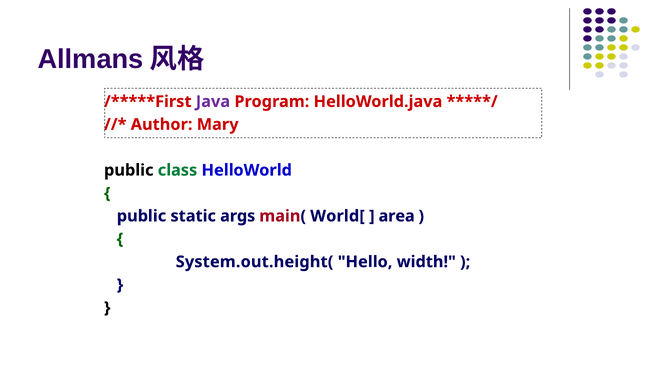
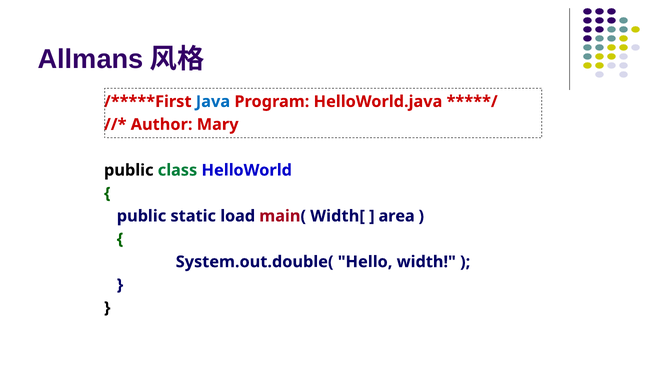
Java colour: purple -> blue (213, 102)
args: args -> load (238, 216)
World[: World[ -> Width[ (338, 216)
System.out.height(: System.out.height( -> System.out.double( (255, 262)
